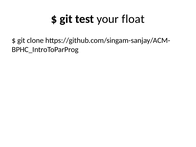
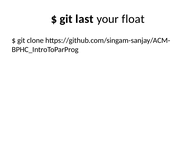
test: test -> last (84, 19)
